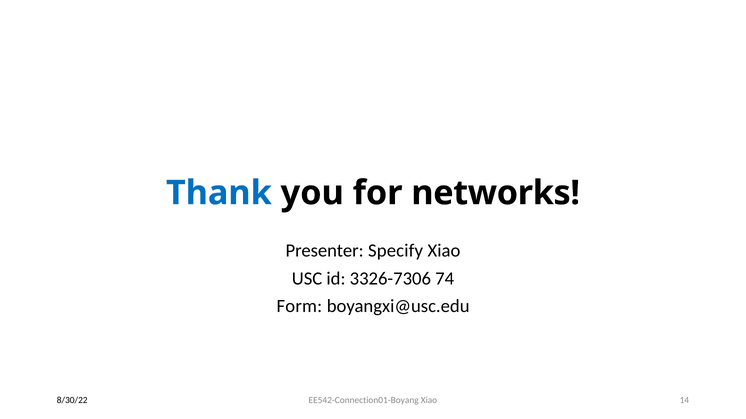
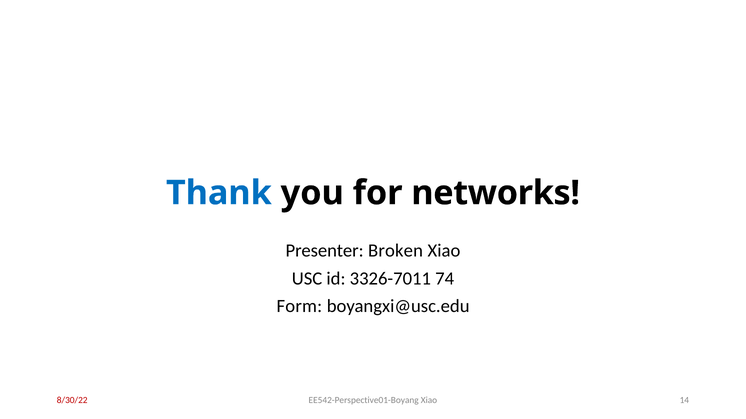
Specify: Specify -> Broken (396, 251)
3326-7306: 3326-7306 -> 3326-7011 (390, 279)
EE542-Connection01-Boyang: EE542-Connection01-Boyang -> EE542-Perspective01-Boyang (364, 401)
8/30/22 colour: black -> red (72, 401)
